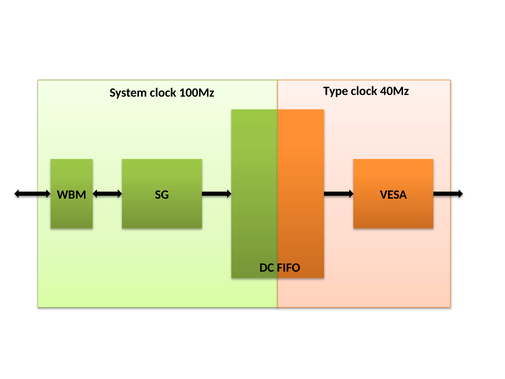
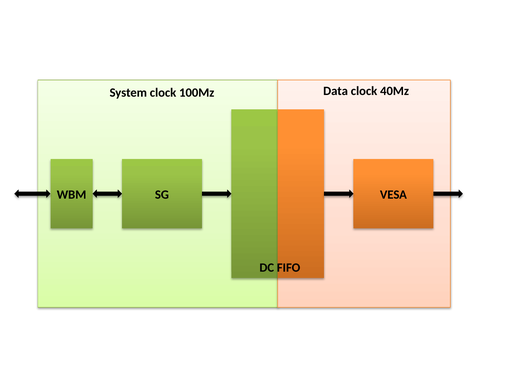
Type: Type -> Data (336, 91)
